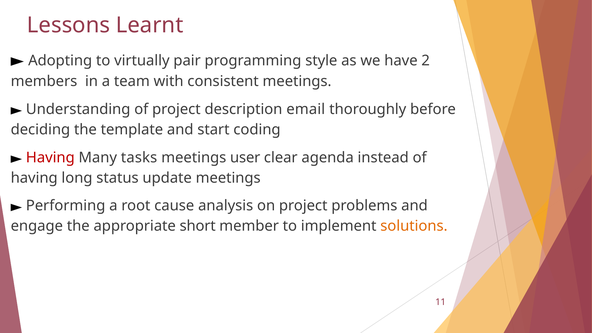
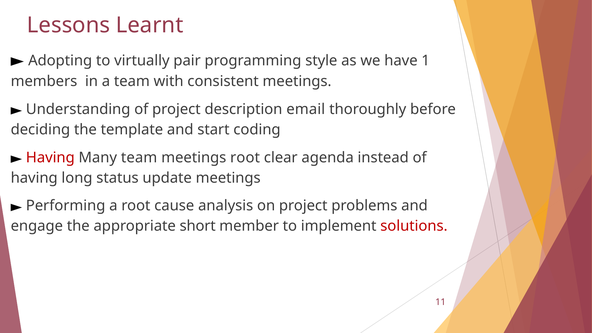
2: 2 -> 1 (426, 60)
Many tasks: tasks -> team (139, 157)
meetings user: user -> root (245, 157)
solutions colour: orange -> red (414, 226)
